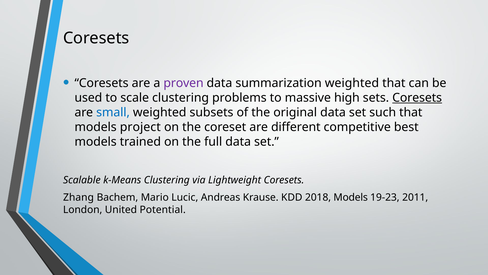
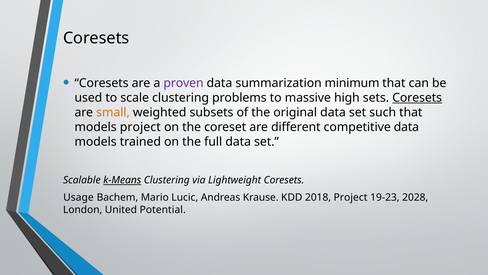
summarization weighted: weighted -> minimum (352, 83)
small colour: blue -> orange (113, 112)
competitive best: best -> data (406, 127)
k-Means underline: none -> present (122, 180)
Zhang: Zhang -> Usage (78, 197)
2018 Models: Models -> Project (351, 197)
2011: 2011 -> 2028 (415, 197)
